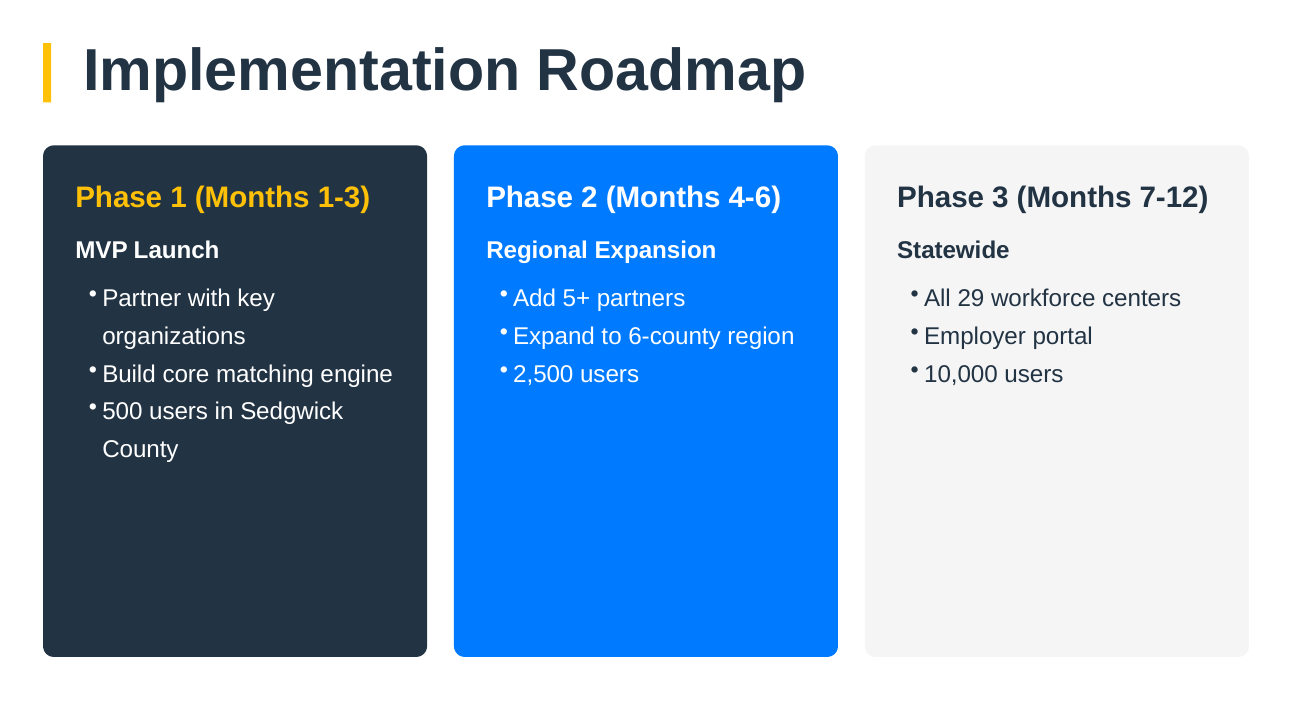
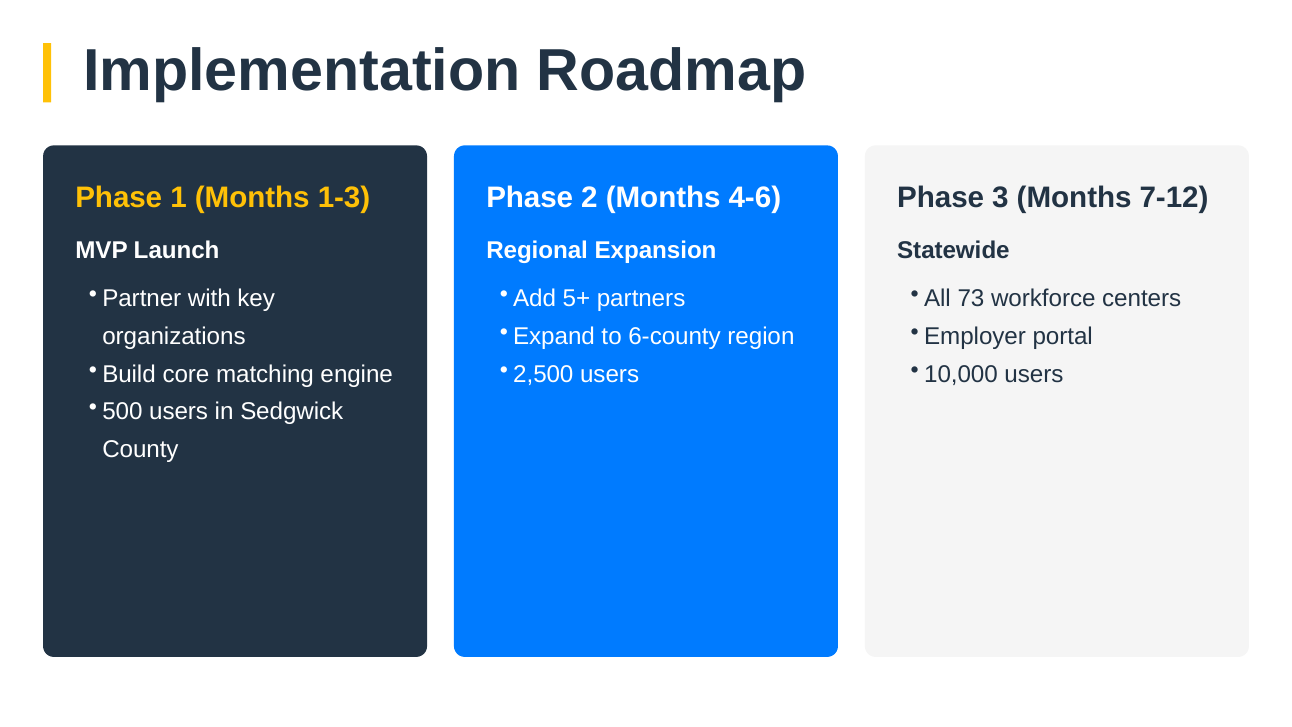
29: 29 -> 73 (971, 299)
